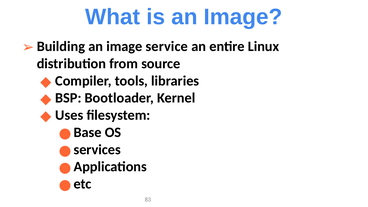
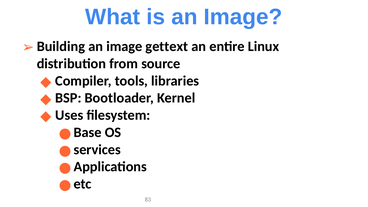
service: service -> gettext (167, 46)
